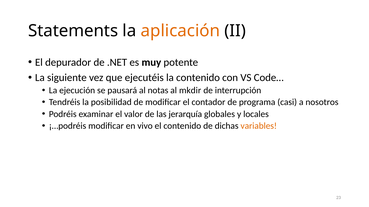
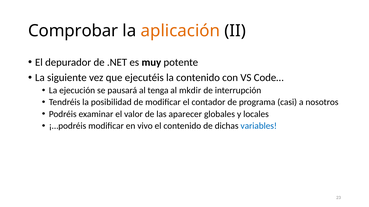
Statements: Statements -> Comprobar (73, 31)
notas: notas -> tenga (158, 91)
jerarquía: jerarquía -> aparecer (185, 114)
variables colour: orange -> blue (259, 126)
